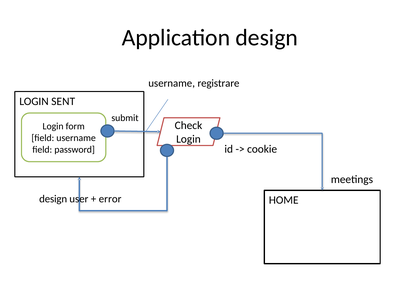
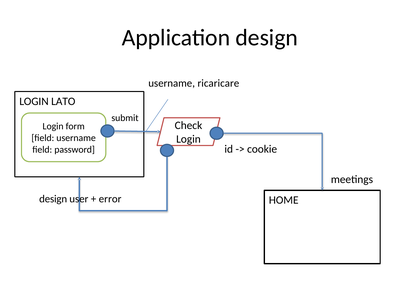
registrare: registrare -> ricaricare (218, 83)
SENT: SENT -> LATO (63, 101)
